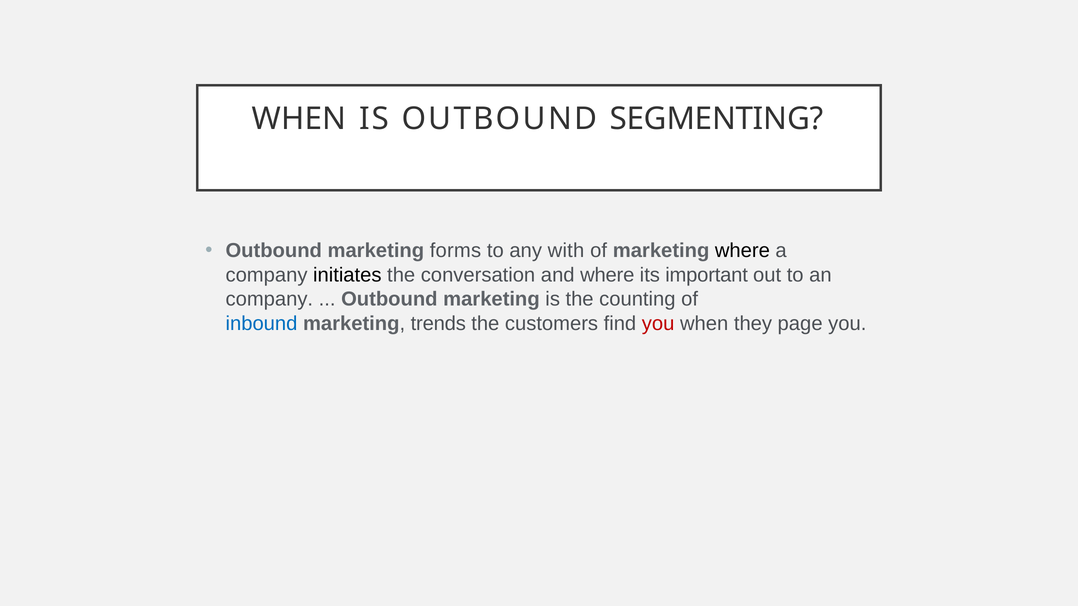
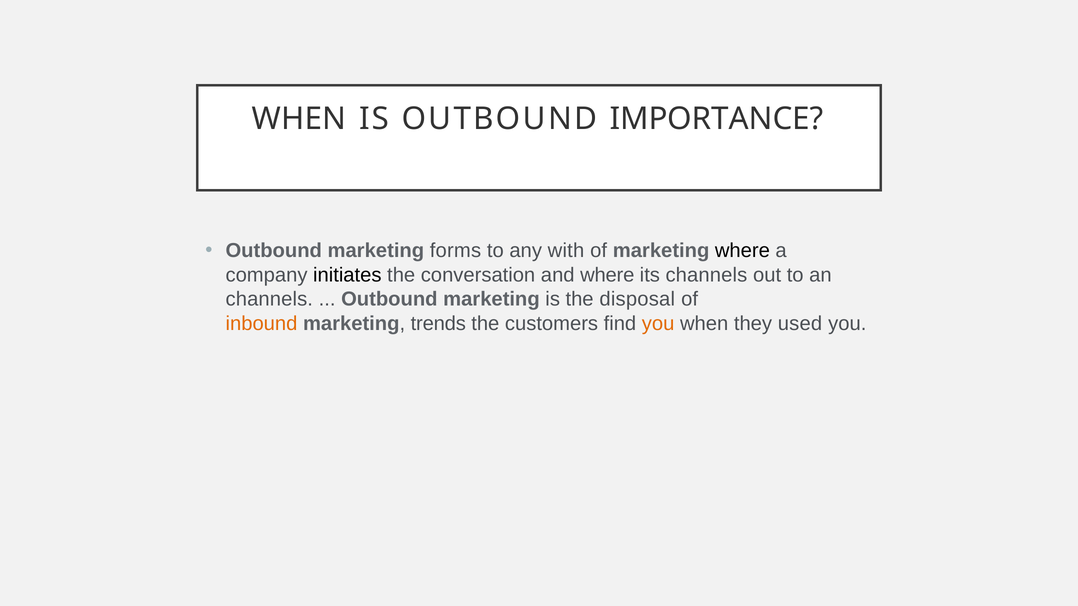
SEGMENTING: SEGMENTING -> IMPORTANCE (716, 119)
its important: important -> channels (706, 275)
company: company -> channels (269, 299)
counting: counting -> disposal (637, 299)
inbound colour: blue -> orange (262, 324)
you colour: red -> orange (658, 324)
page: page -> used (800, 324)
